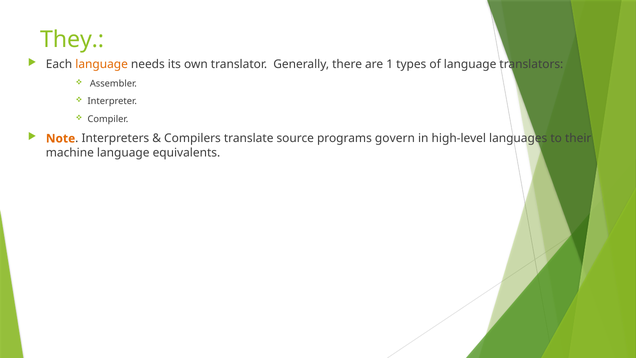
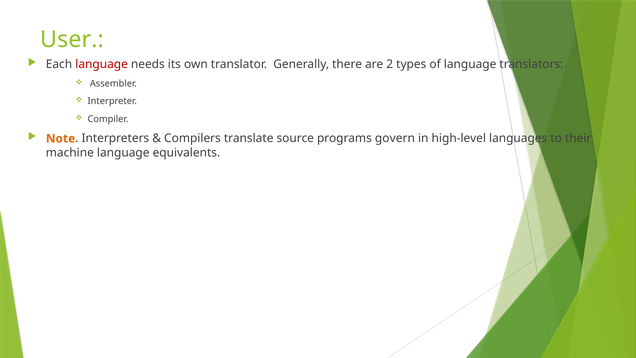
They: They -> User (72, 40)
language colour: orange -> red (102, 64)
1: 1 -> 2 (390, 64)
